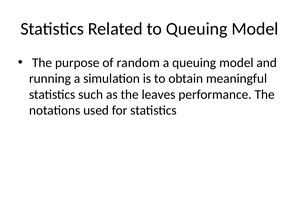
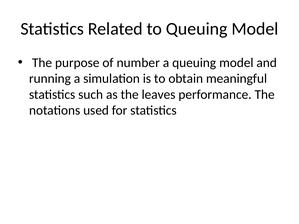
random: random -> number (138, 63)
